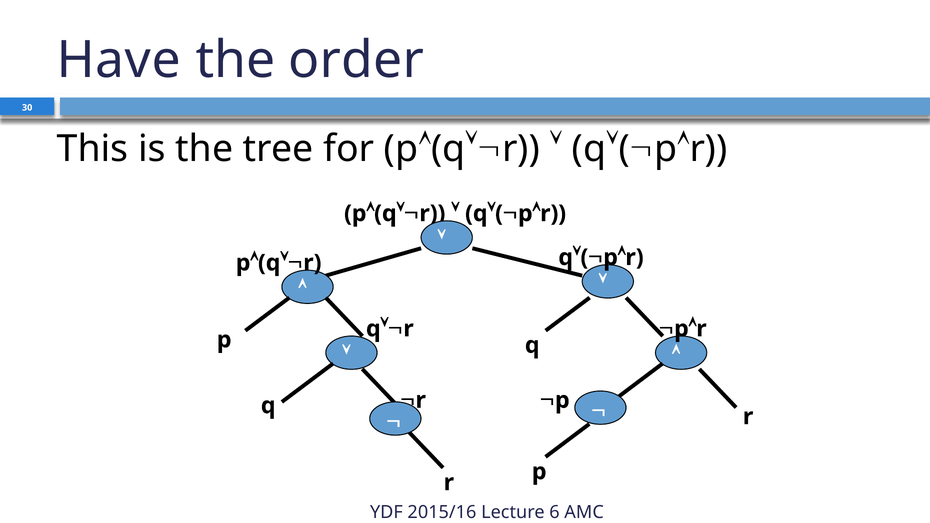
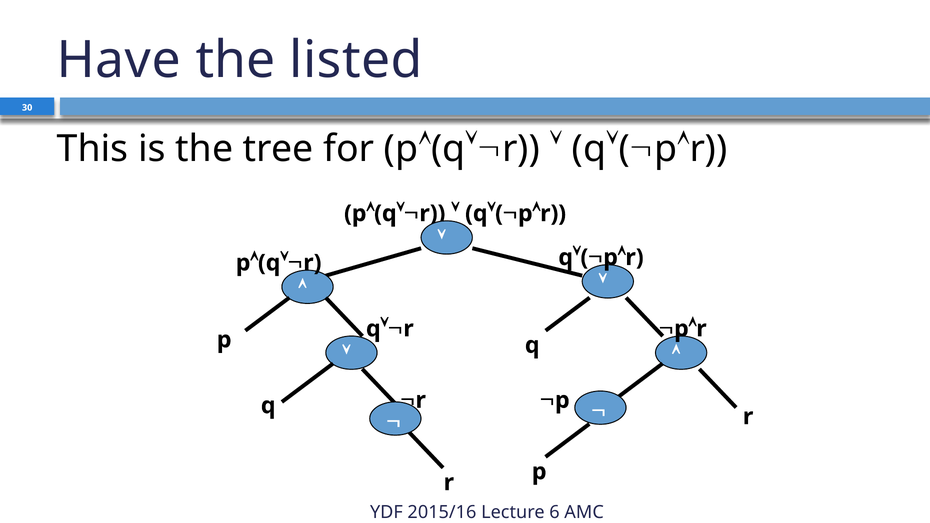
order: order -> listed (356, 60)
